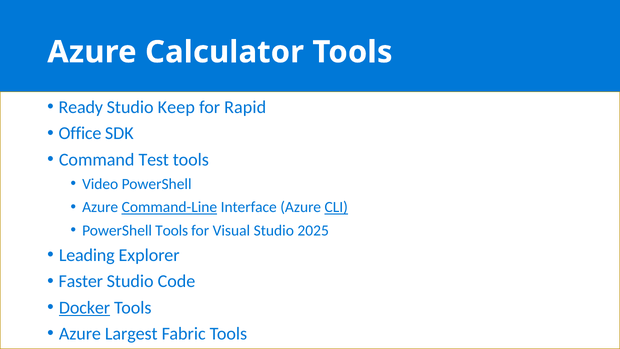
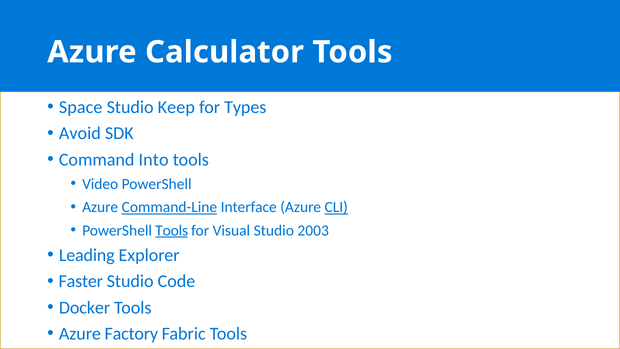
Ready: Ready -> Space (81, 107)
Rapid: Rapid -> Types (245, 107)
Office: Office -> Avoid (80, 133)
Test: Test -> Into (154, 160)
Tools underline: none -> present (172, 230)
2025: 2025 -> 2003 (313, 230)
Docker underline: present -> none (85, 308)
Largest: Largest -> Factory (131, 334)
